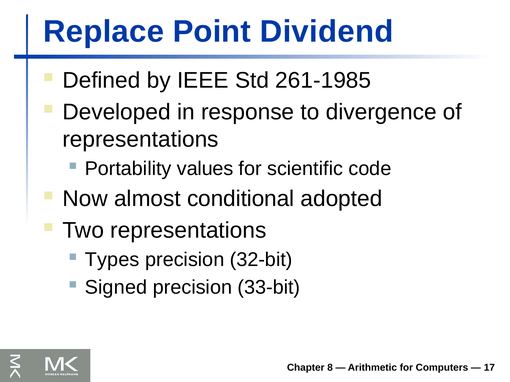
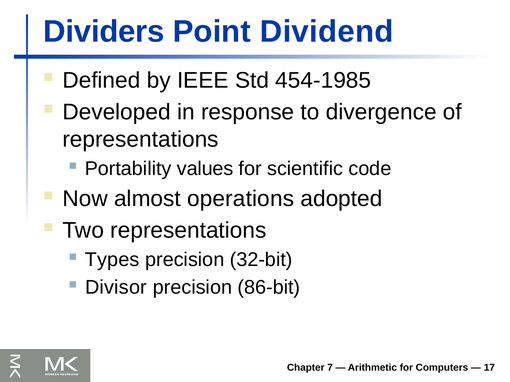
Replace: Replace -> Dividers (104, 32)
261-1985: 261-1985 -> 454-1985 (323, 81)
conditional: conditional -> operations (241, 199)
Signed: Signed -> Divisor (116, 288)
33-bit: 33-bit -> 86-bit (269, 288)
8: 8 -> 7 (330, 368)
